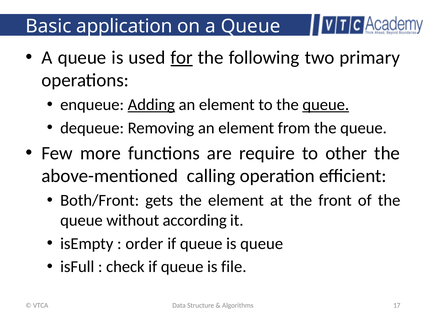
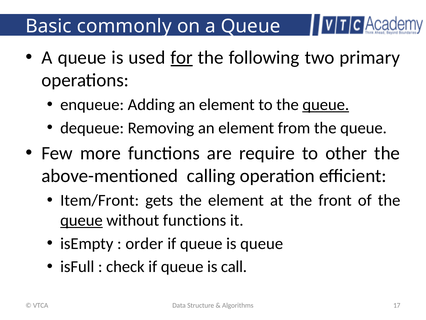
application: application -> commonly (124, 26)
Adding underline: present -> none (151, 105)
Both/Front: Both/Front -> Item/Front (100, 200)
queue underline: none -> present (81, 220)
without according: according -> functions (195, 220)
file: file -> call (234, 266)
